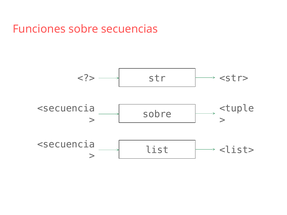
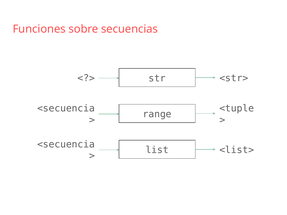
sobre: sobre -> range (157, 114)
